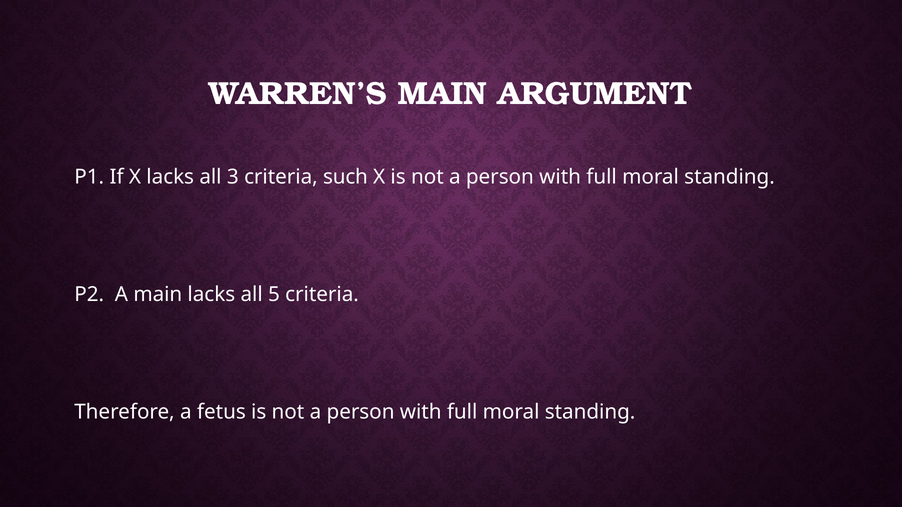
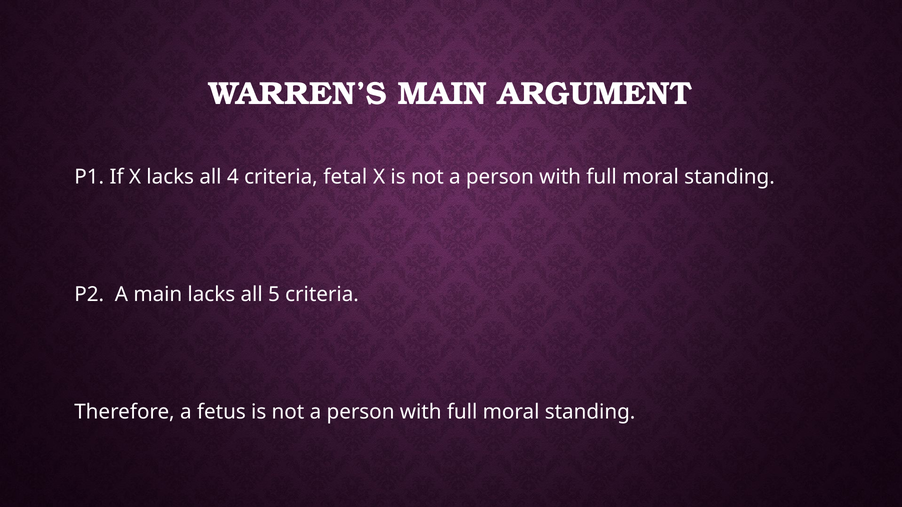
3: 3 -> 4 (233, 177)
such: such -> fetal (345, 177)
